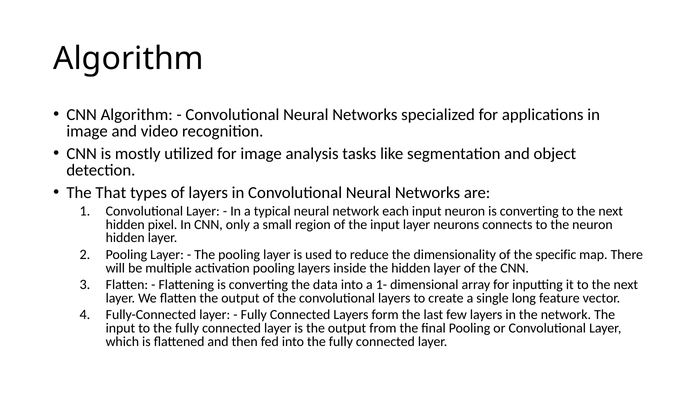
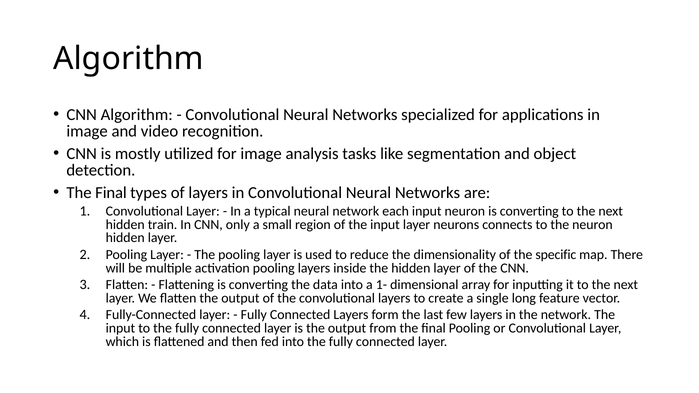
That: That -> Final (111, 193)
pixel: pixel -> train (163, 225)
